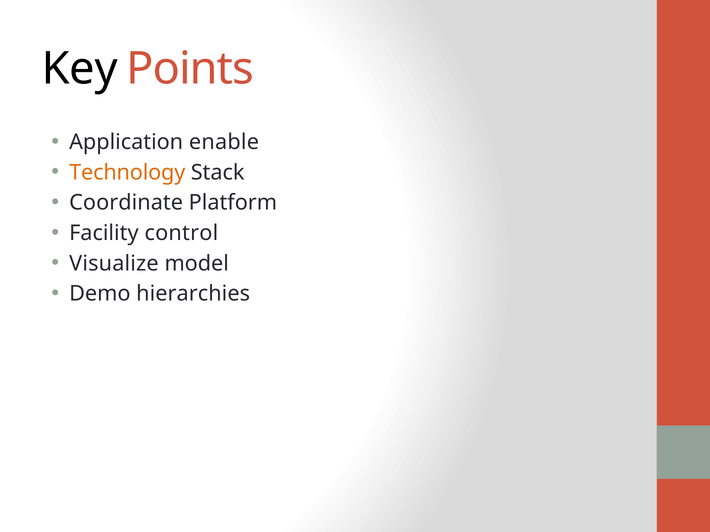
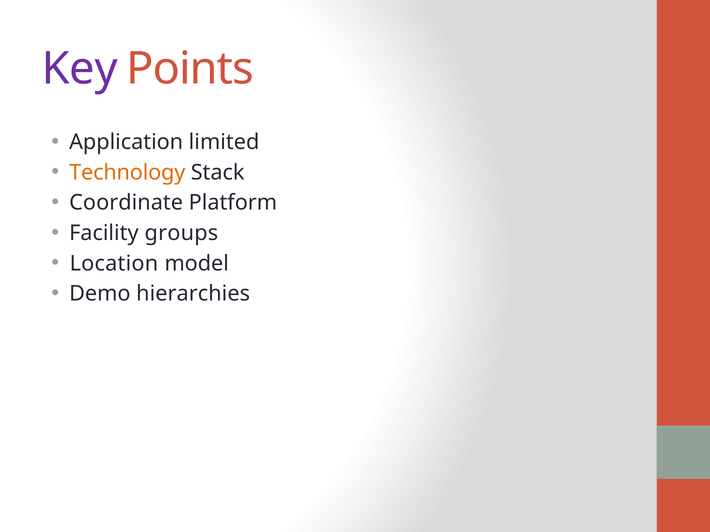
Key colour: black -> purple (80, 69)
enable: enable -> limited (224, 142)
control: control -> groups (181, 233)
Visualize: Visualize -> Location (114, 264)
